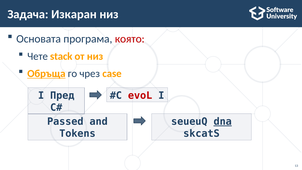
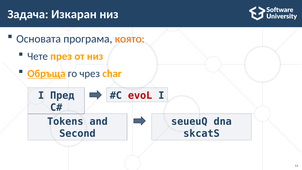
която colour: red -> orange (130, 39)
stack: stack -> през (61, 56)
case: case -> char (112, 74)
Passed: Passed -> Tokens (65, 121)
dna underline: present -> none (223, 121)
Tokens: Tokens -> Second (77, 133)
